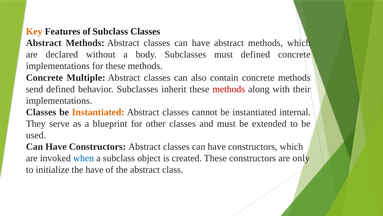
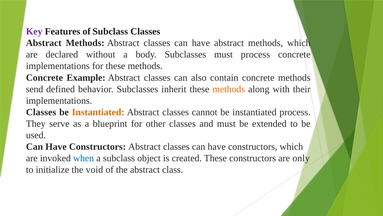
Key colour: orange -> purple (34, 31)
must defined: defined -> process (255, 54)
Multiple: Multiple -> Example (86, 77)
methods colour: red -> orange (229, 89)
instantiated internal: internal -> process (295, 112)
the have: have -> void (94, 169)
